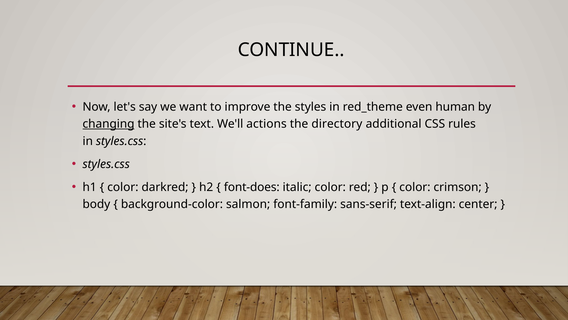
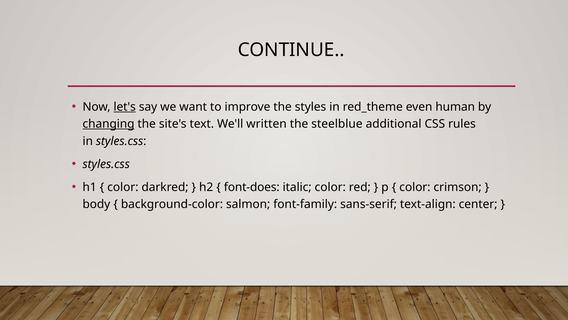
let's underline: none -> present (125, 107)
actions: actions -> written (267, 124)
directory: directory -> steelblue (337, 124)
